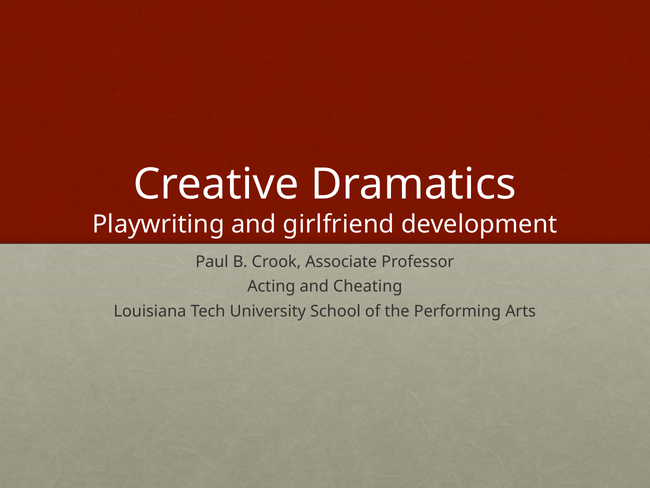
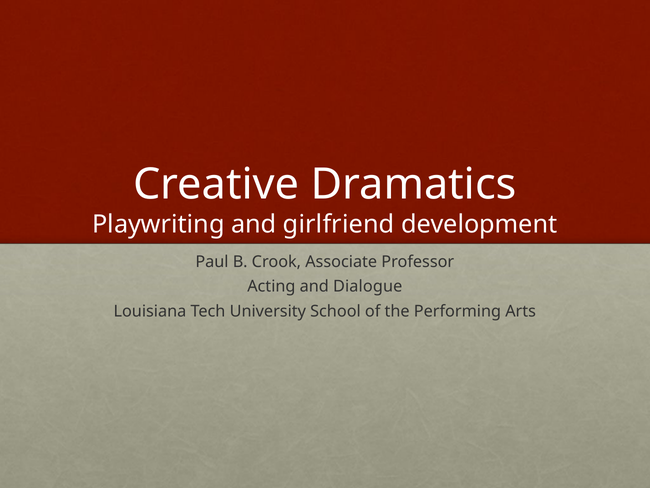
Cheating: Cheating -> Dialogue (368, 286)
